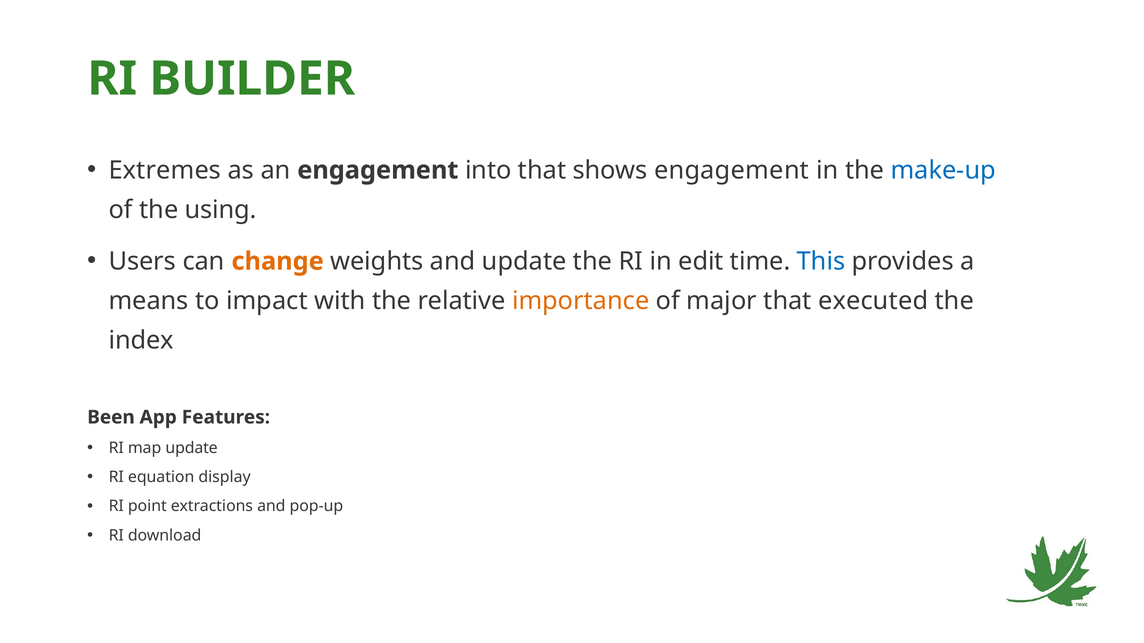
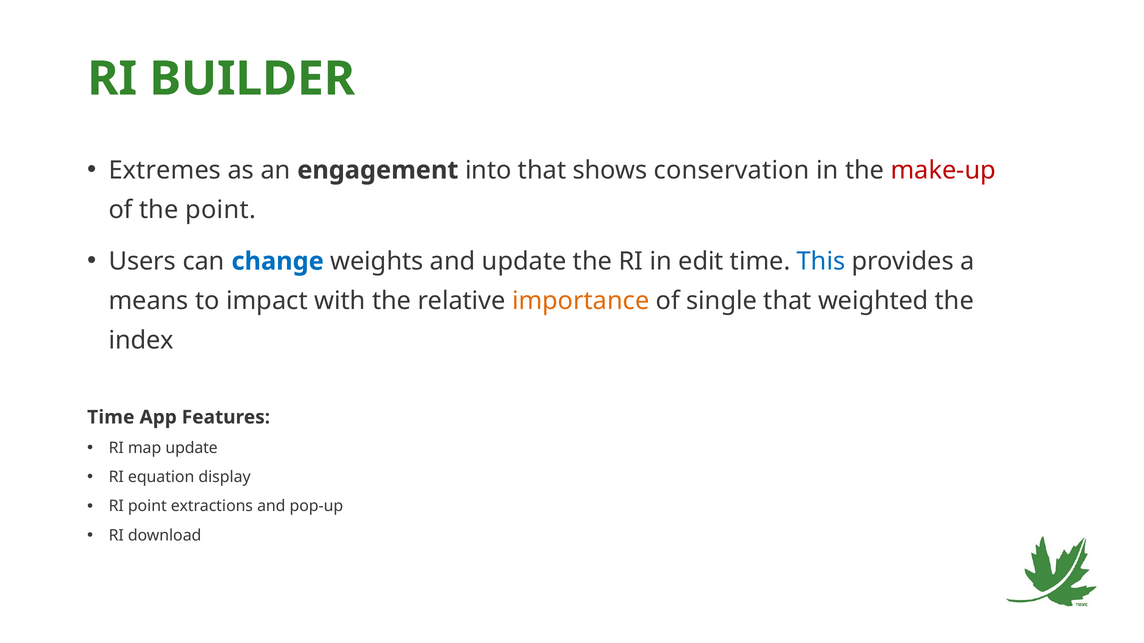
shows engagement: engagement -> conservation (732, 170)
make-up colour: blue -> red (943, 170)
the using: using -> point (221, 210)
change colour: orange -> blue (278, 262)
major: major -> single (722, 301)
executed: executed -> weighted (873, 301)
Been: Been -> Time (111, 418)
